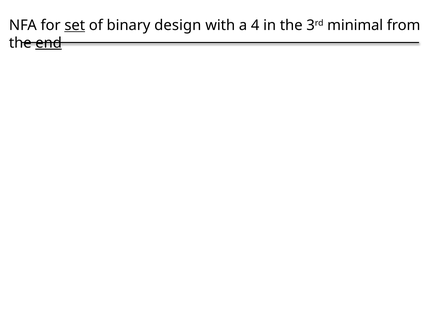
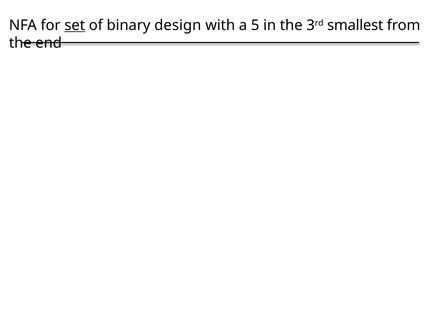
4: 4 -> 5 (255, 25)
minimal: minimal -> smallest (355, 25)
end underline: present -> none (49, 43)
